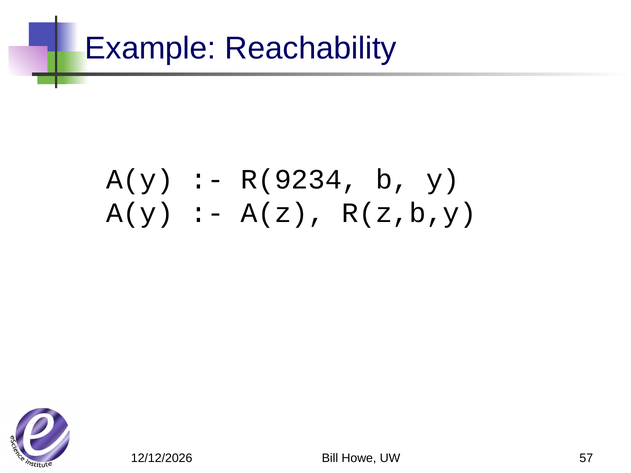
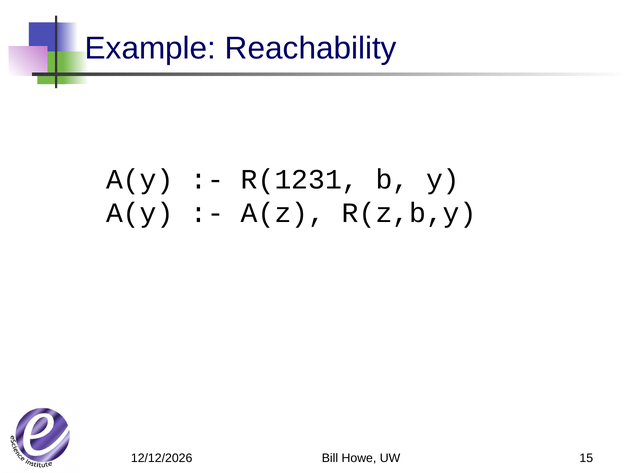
R(9234: R(9234 -> R(1231 (300, 180)
57: 57 -> 15 (586, 458)
